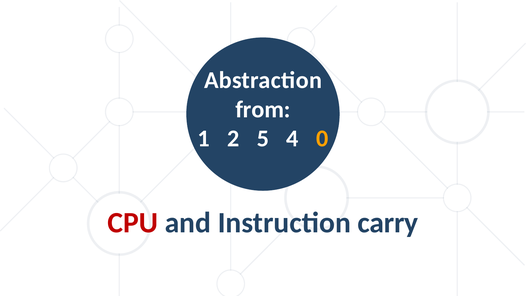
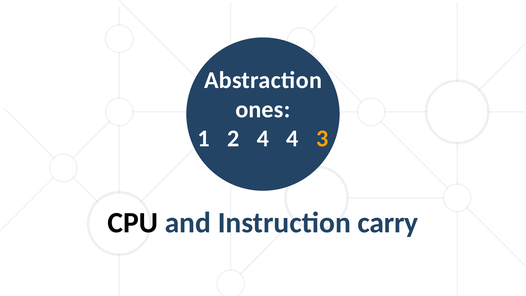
from: from -> ones (263, 109)
2 5: 5 -> 4 (263, 138)
0: 0 -> 3 (322, 138)
CPU colour: red -> black (133, 222)
